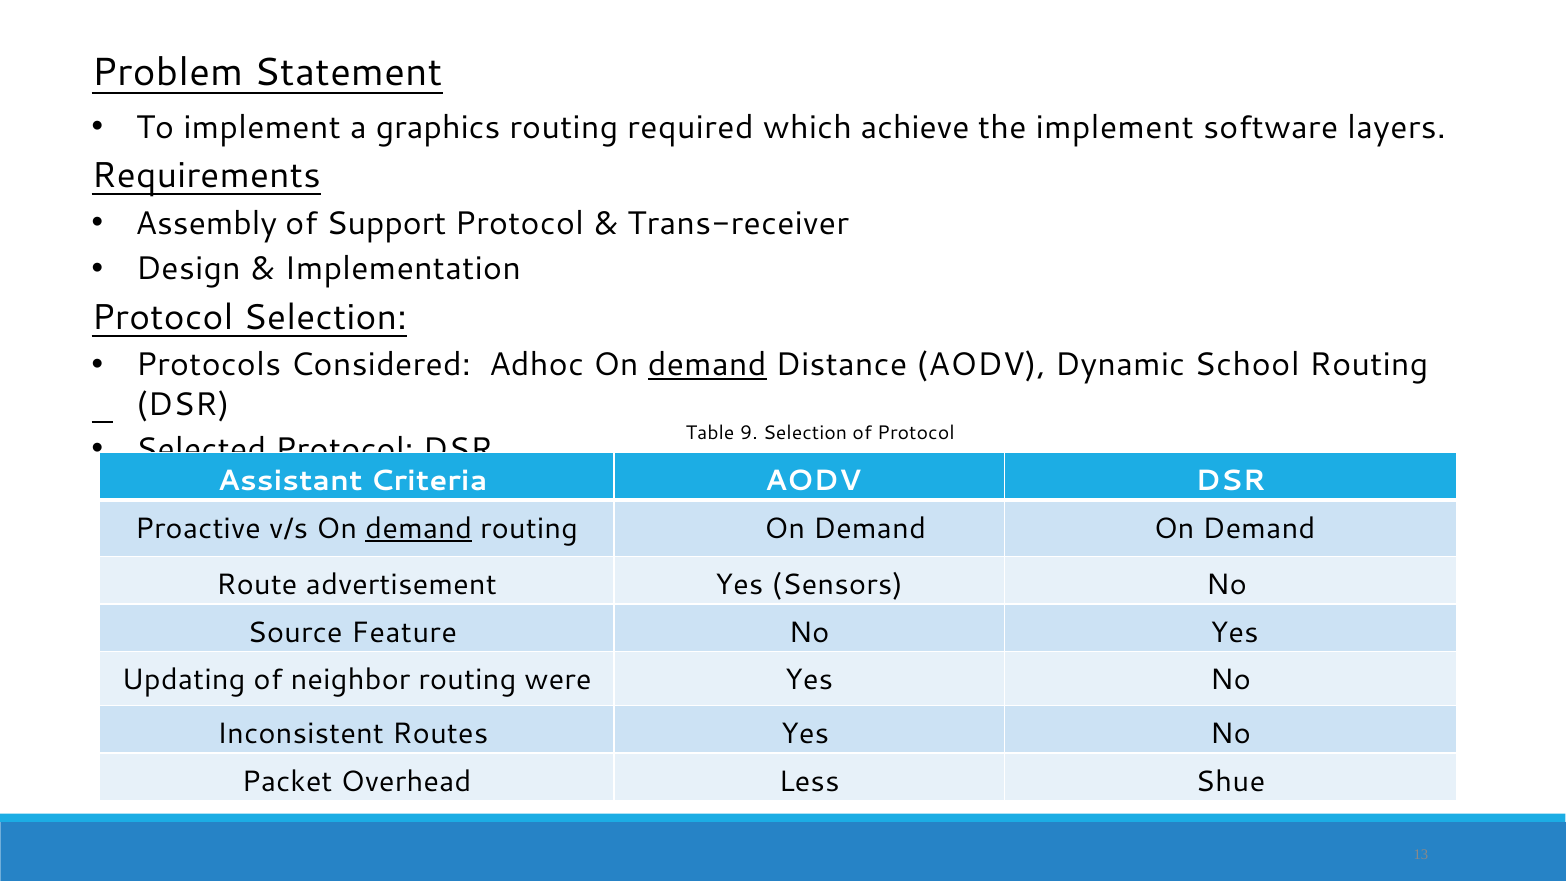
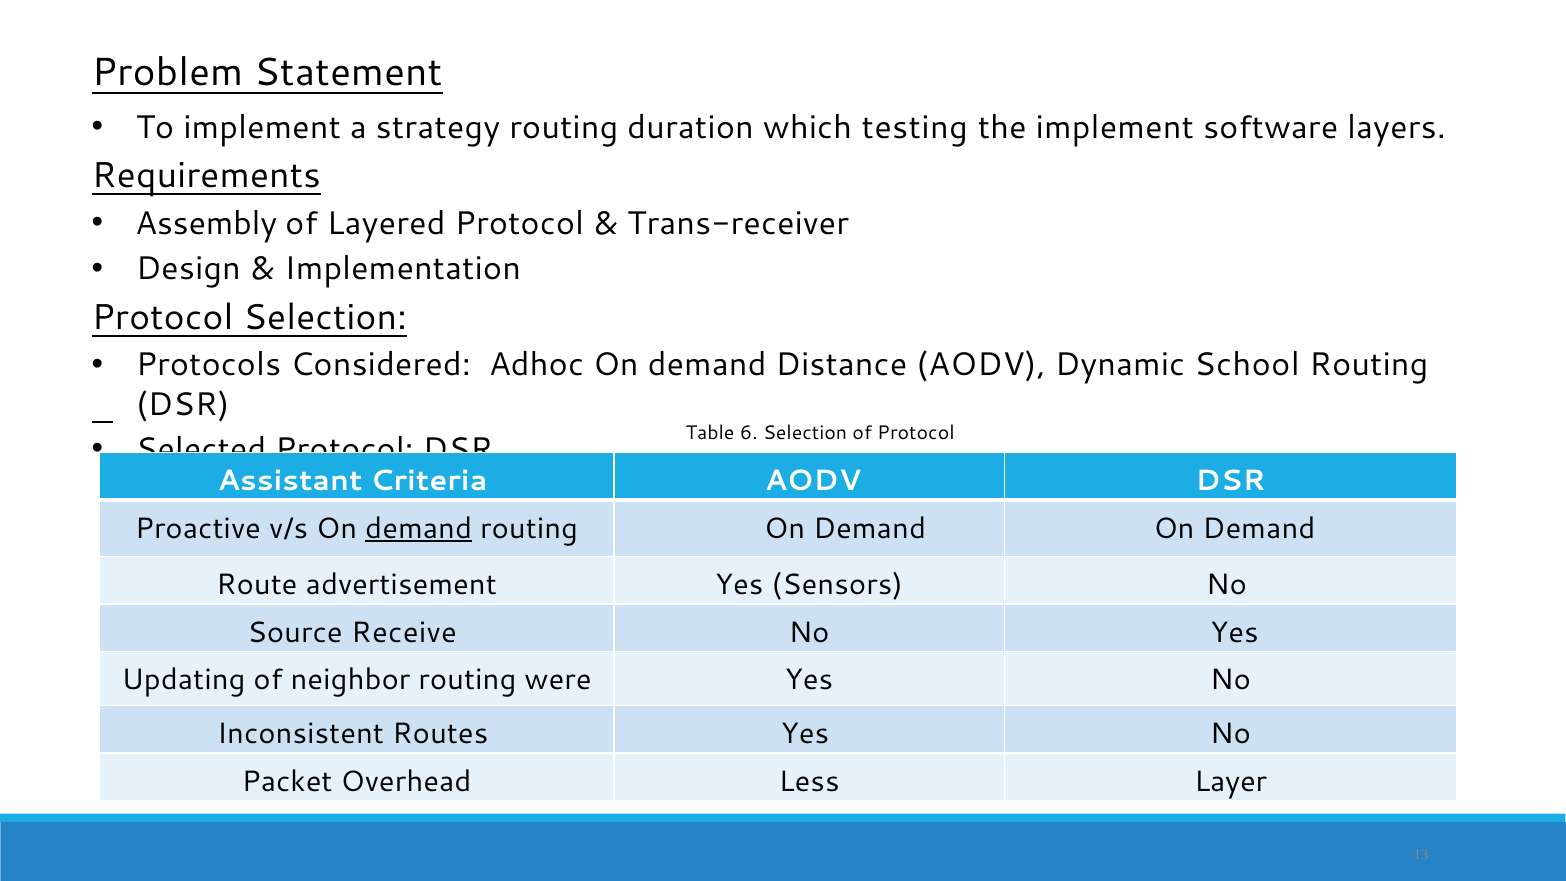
graphics: graphics -> strategy (438, 128)
required: required -> duration (691, 128)
achieve: achieve -> testing (915, 128)
Support: Support -> Layered (386, 223)
demand underline: present -> none (707, 365)
9: 9 -> 6 (749, 433)
Feature: Feature -> Receive (404, 632)
Shue: Shue -> Layer (1231, 781)
